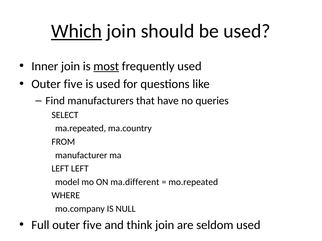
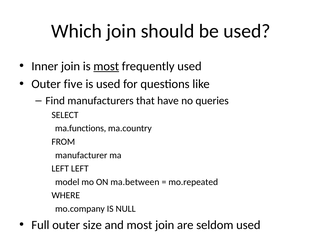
Which underline: present -> none (77, 31)
ma.repeated: ma.repeated -> ma.functions (81, 129)
ma.different: ma.different -> ma.between (135, 182)
Full outer five: five -> size (92, 225)
and think: think -> most (139, 225)
